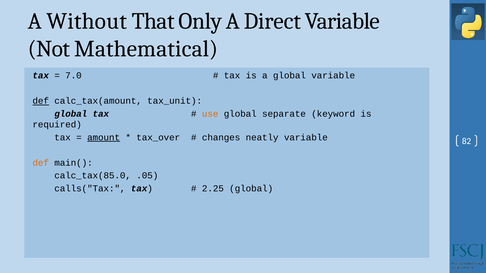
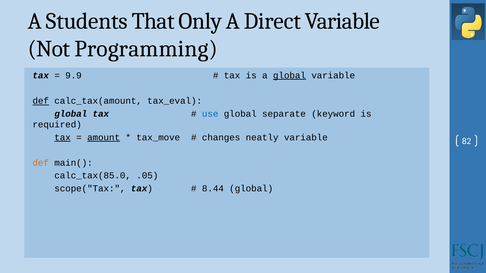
Without: Without -> Students (87, 21)
Mathematical: Mathematical -> Programming (146, 49)
7.0: 7.0 -> 9.9 (74, 76)
global underline: none -> present (289, 76)
tax_unit: tax_unit -> tax_eval (175, 101)
use colour: orange -> blue (210, 114)
tax underline: none -> present (63, 138)
tax_over: tax_over -> tax_move (158, 138)
calls("Tax: calls("Tax -> scope("Tax (90, 189)
2.25: 2.25 -> 8.44 (213, 189)
